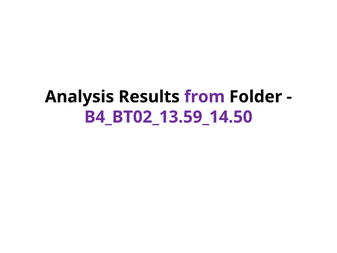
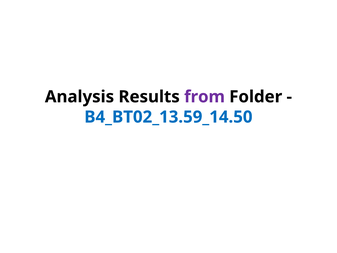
B4_BT02_13.59_14.50 colour: purple -> blue (168, 117)
